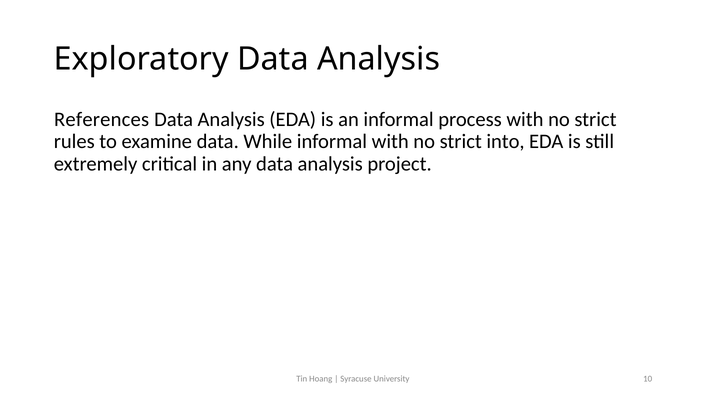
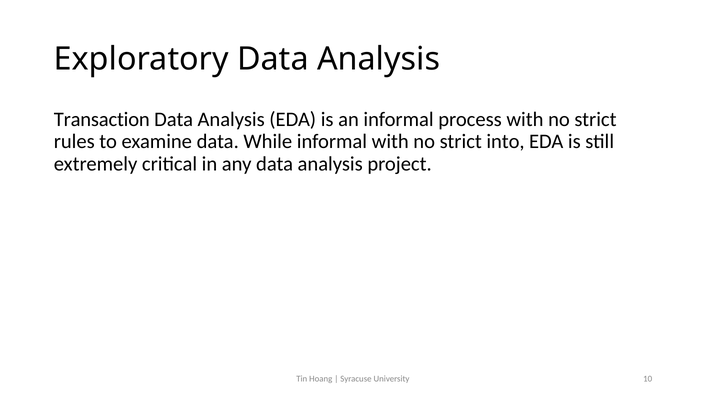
References: References -> Transaction (102, 119)
